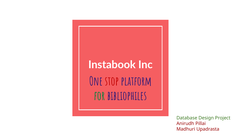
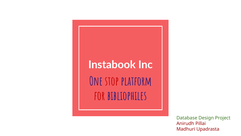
for colour: green -> red (100, 96)
